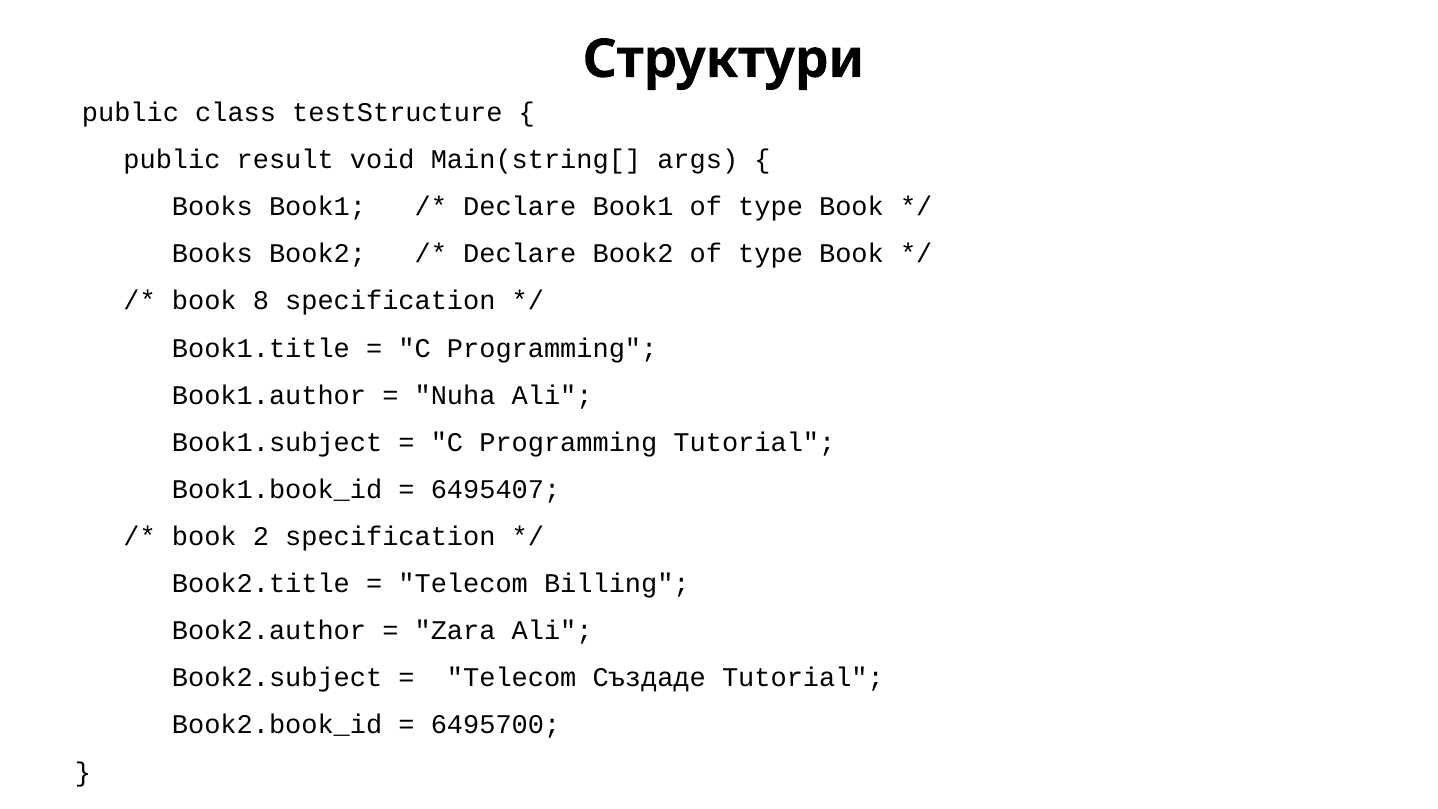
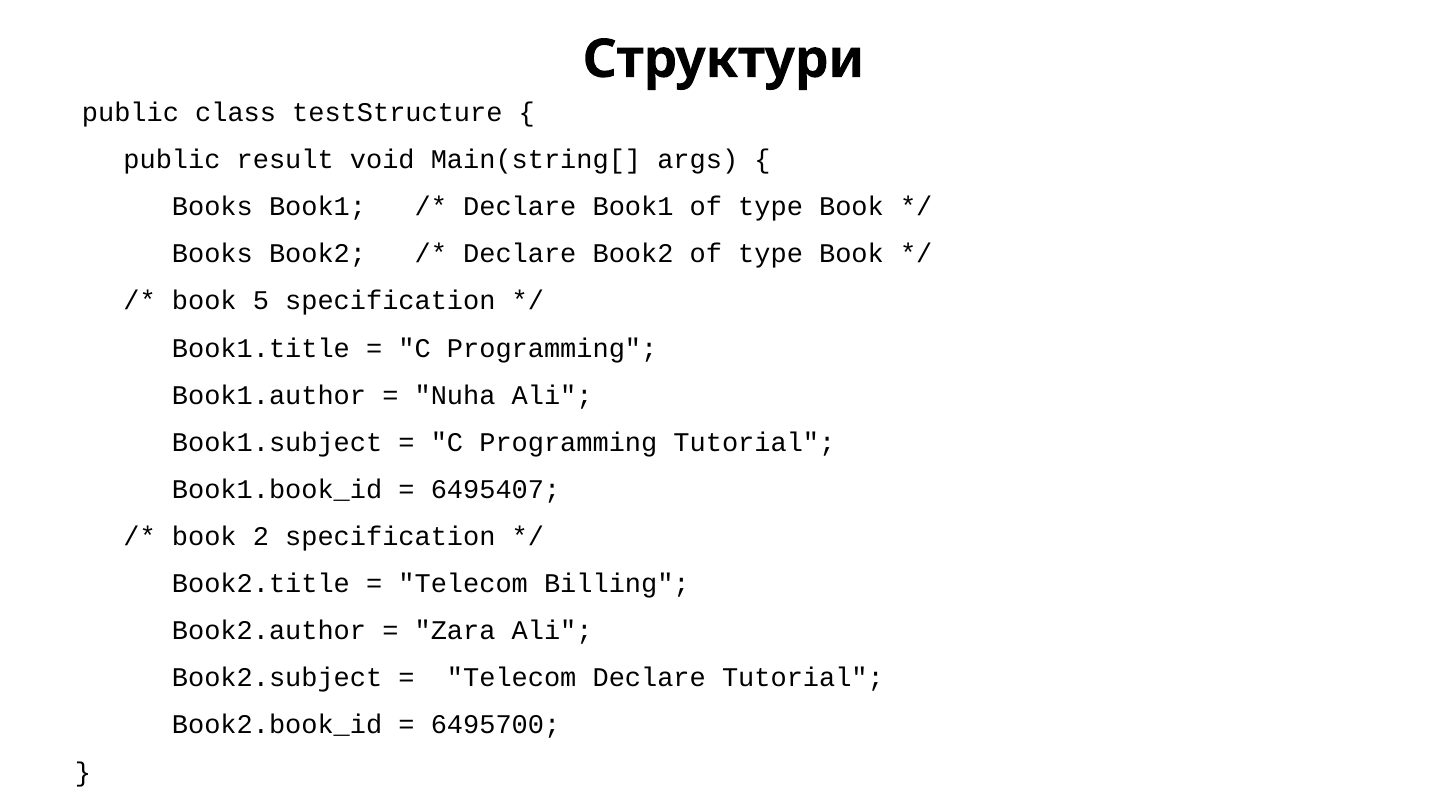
8: 8 -> 5 (261, 301)
Telecom Създаде: Създаде -> Declare (649, 678)
